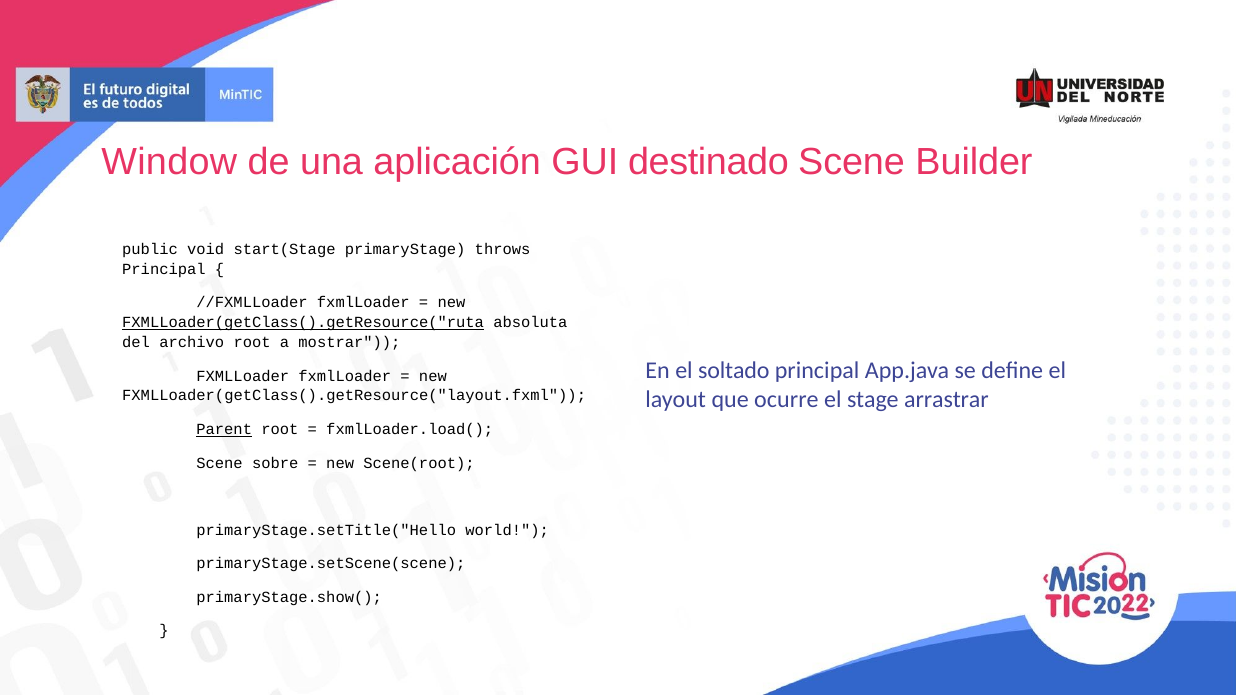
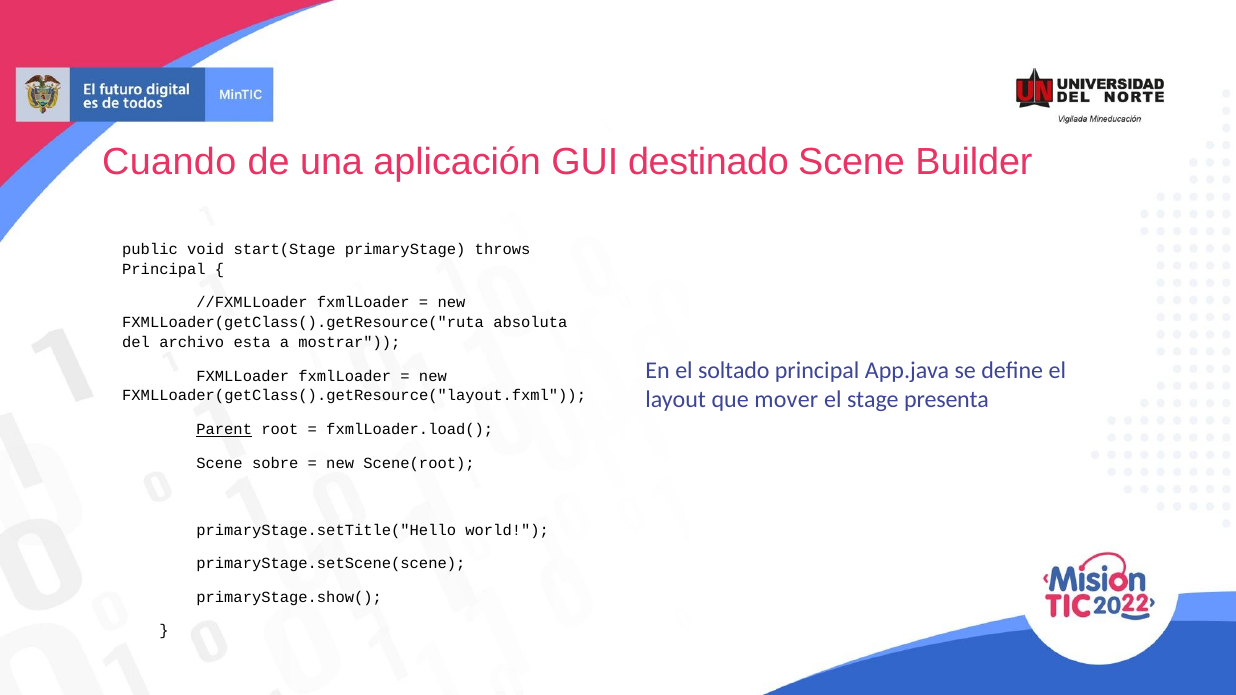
Window: Window -> Cuando (169, 162)
FXMLLoader(getClass().getResource("ruta underline: present -> none (303, 323)
archivo root: root -> esta (252, 343)
ocurre: ocurre -> mover (786, 400)
arrastrar: arrastrar -> presenta (947, 400)
